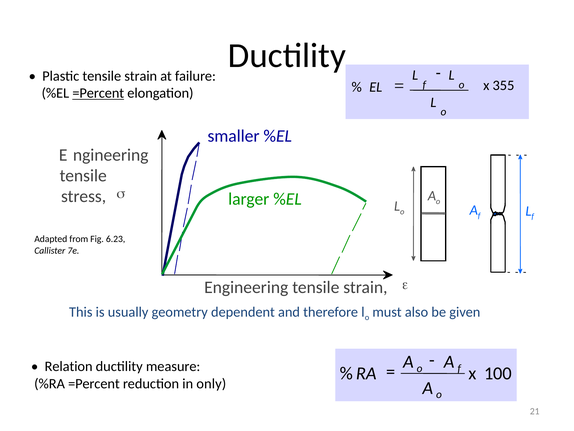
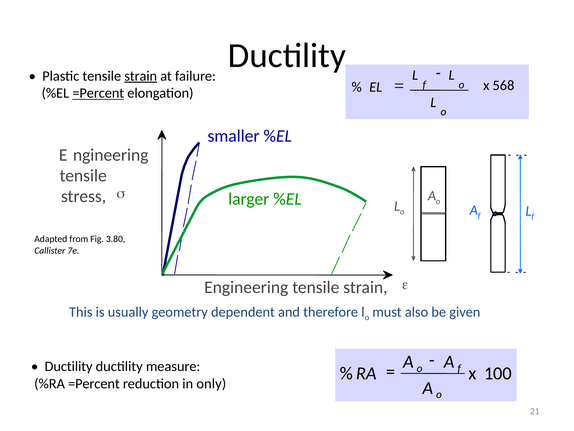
strain underline: none -> present (141, 76)
355: 355 -> 568 (503, 85)
6.23: 6.23 -> 3.80 (116, 239)
Relation: Relation -> Ductility (69, 366)
